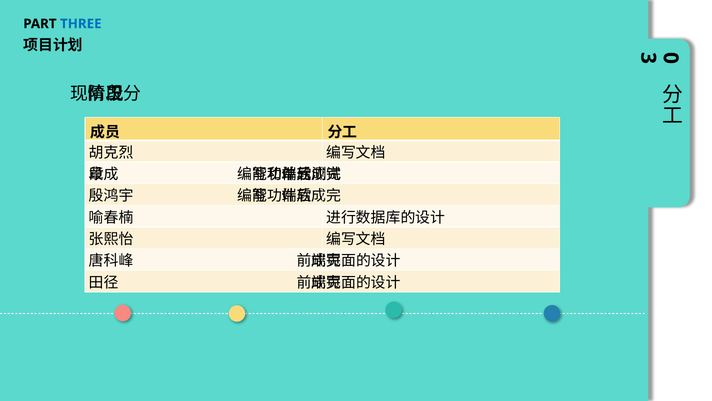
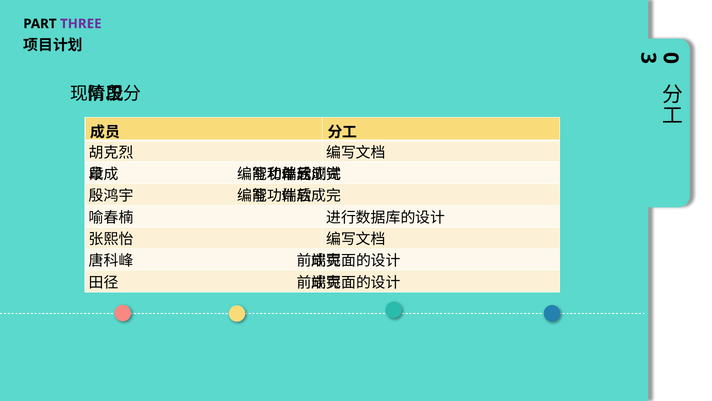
THREE colour: blue -> purple (81, 24)
